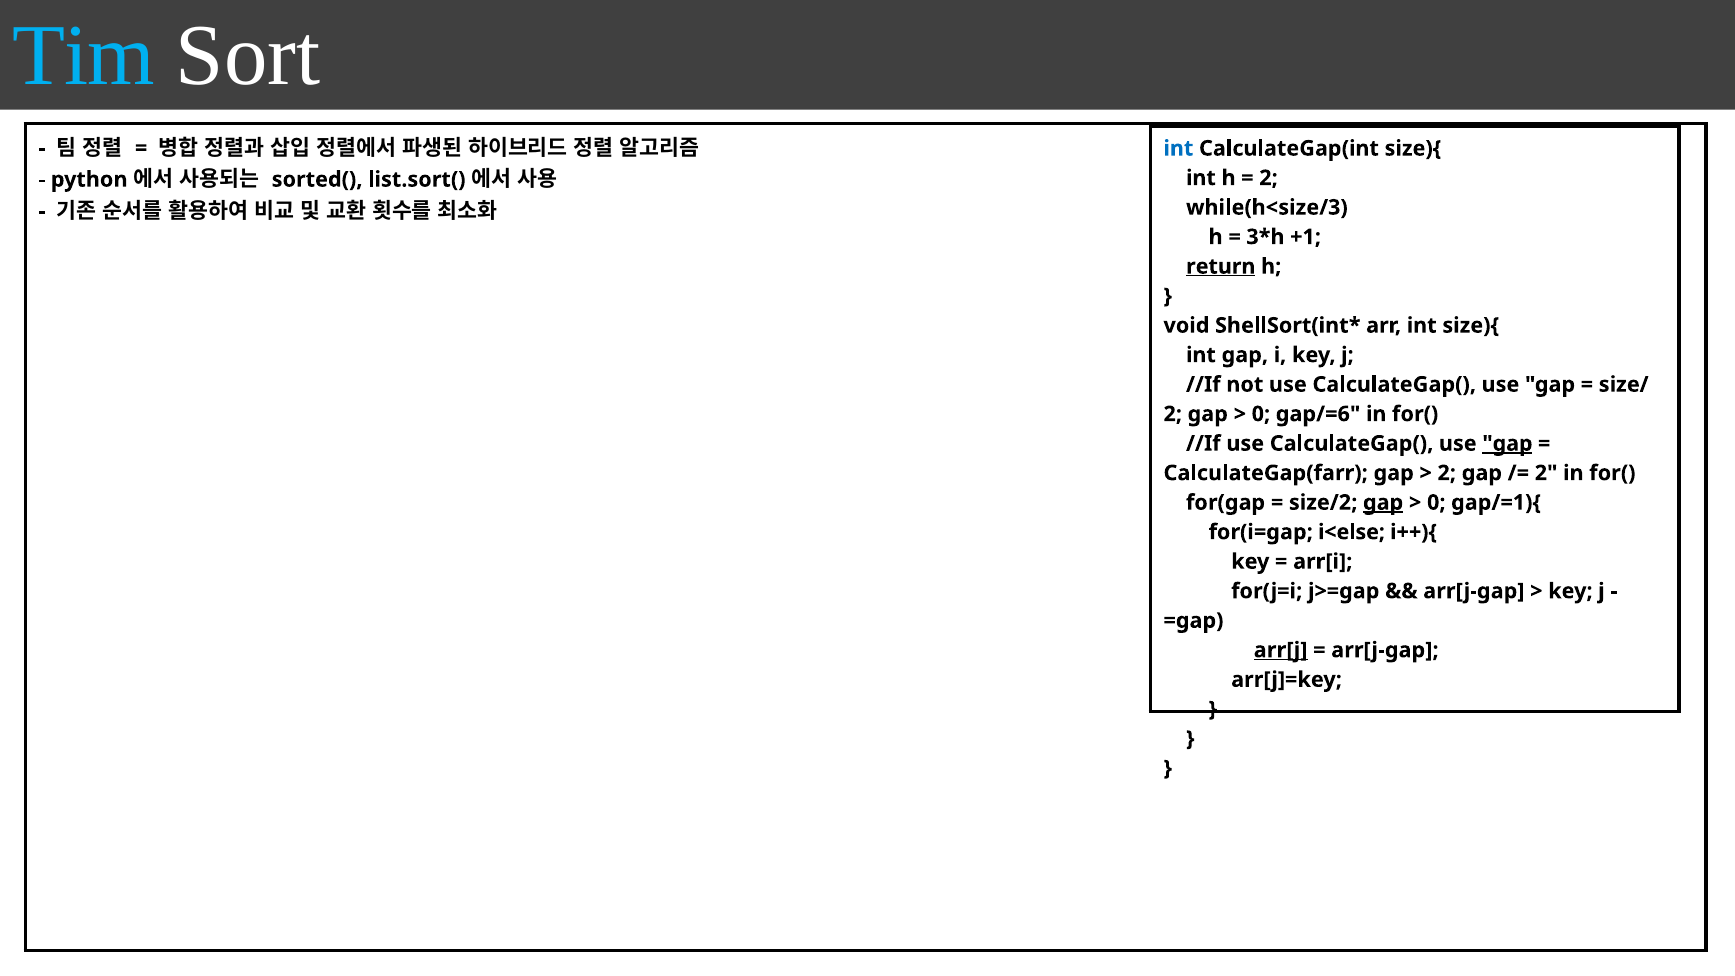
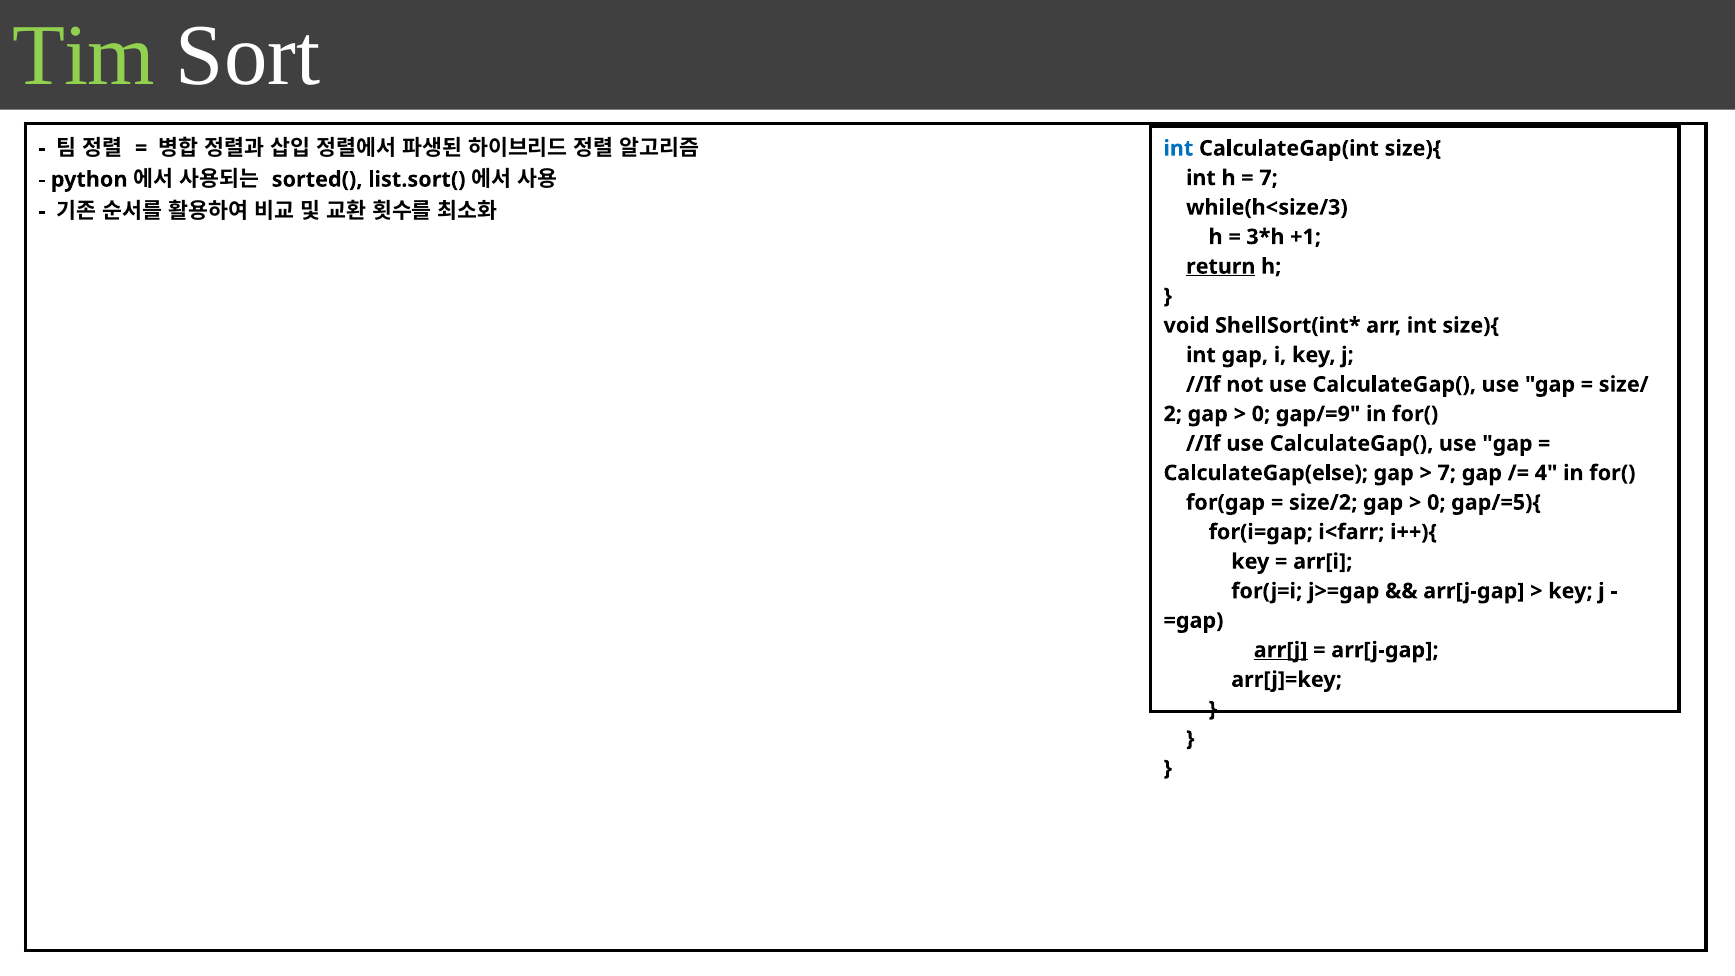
Tim colour: light blue -> light green (84, 56)
2: 2 -> 7 (1269, 178)
gap/=6: gap/=6 -> gap/=9 (1318, 414)
gap underline: present -> none (1507, 444)
CalculateGap(farr: CalculateGap(farr -> CalculateGap(else (1266, 473)
2: 2 -> 7 (1447, 473)
2: 2 -> 4 (1546, 473)
gap underline: present -> none (1383, 503)
gap/=1){: gap/=1){ -> gap/=5){ (1496, 503)
i<else: i<else -> i<farr (1351, 532)
